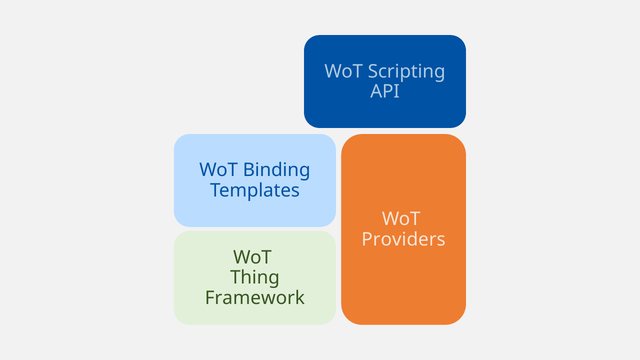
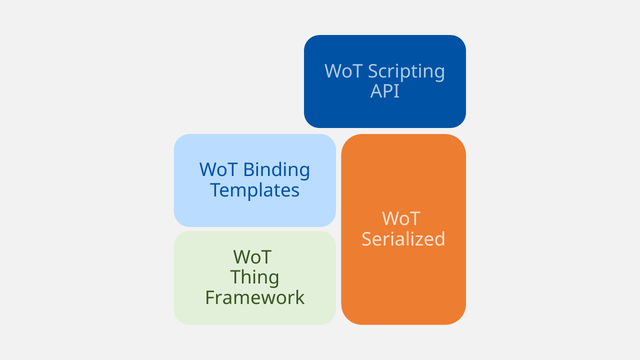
Providers: Providers -> Serialized (404, 239)
